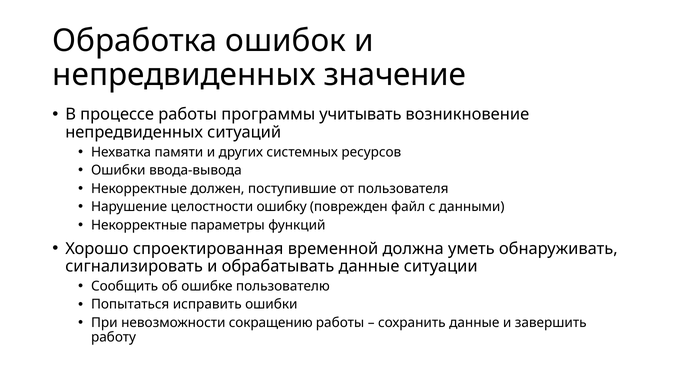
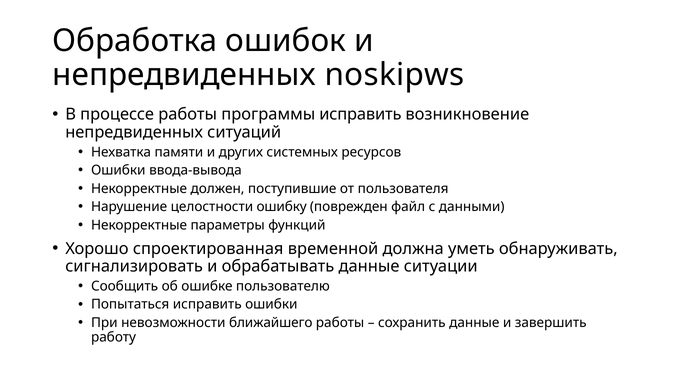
значение: значение -> noskipws (395, 75)
программы учитывать: учитывать -> исправить (360, 114)
сокращению: сокращению -> ближайшего (271, 322)
